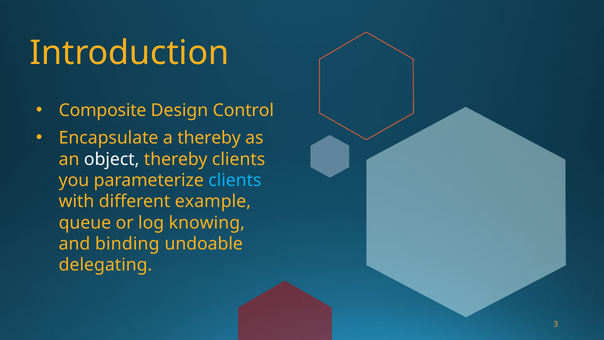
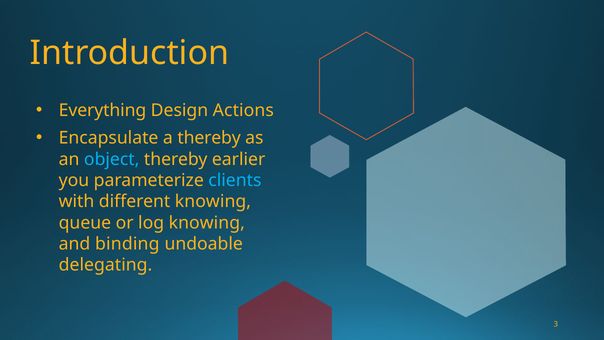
Composite: Composite -> Everything (103, 111)
Control: Control -> Actions (243, 111)
object colour: white -> light blue (112, 159)
thereby clients: clients -> earlier (239, 159)
different example: example -> knowing (213, 201)
